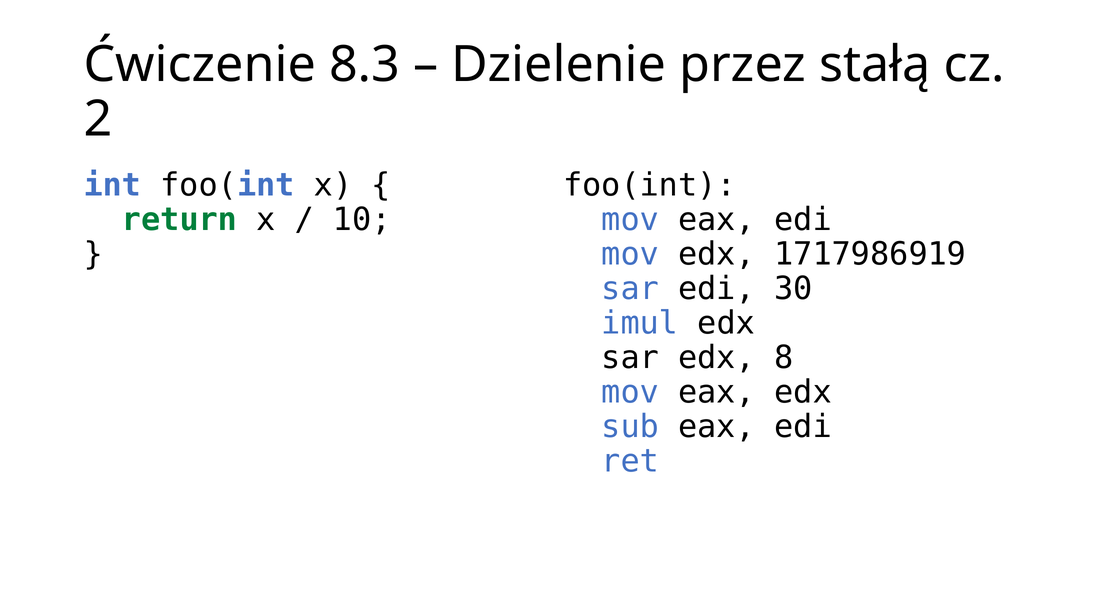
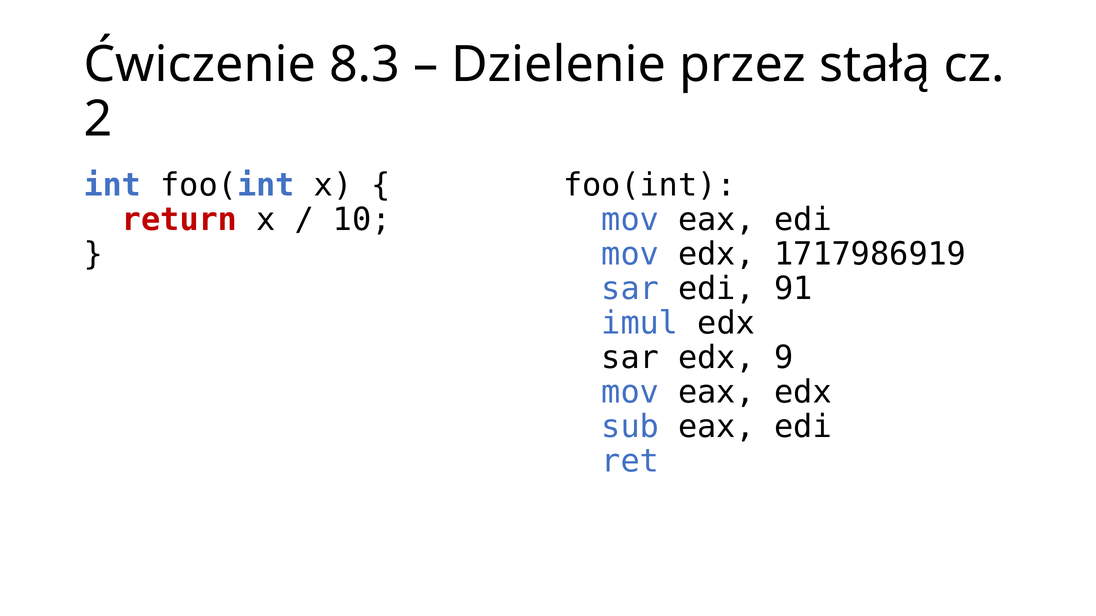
return colour: green -> red (180, 220)
30: 30 -> 91 (793, 289)
8: 8 -> 9 (784, 358)
